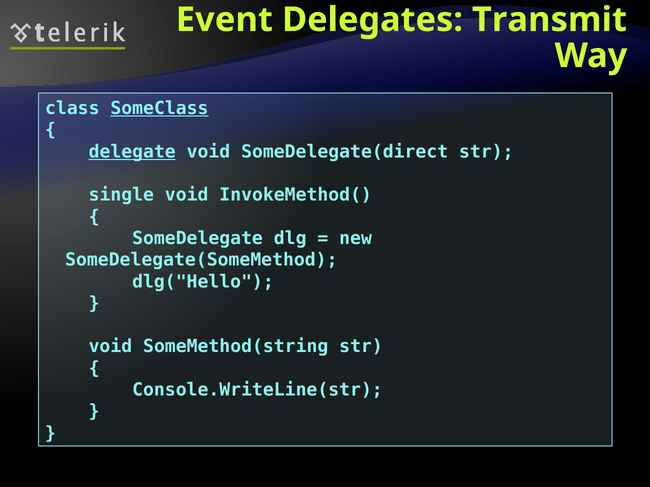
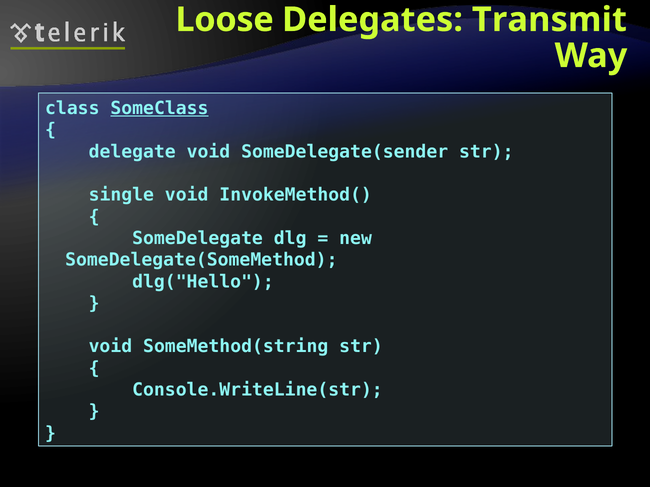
Event: Event -> Loose (225, 20)
delegate underline: present -> none (132, 152)
SomeDelegate(direct: SomeDelegate(direct -> SomeDelegate(sender (345, 152)
